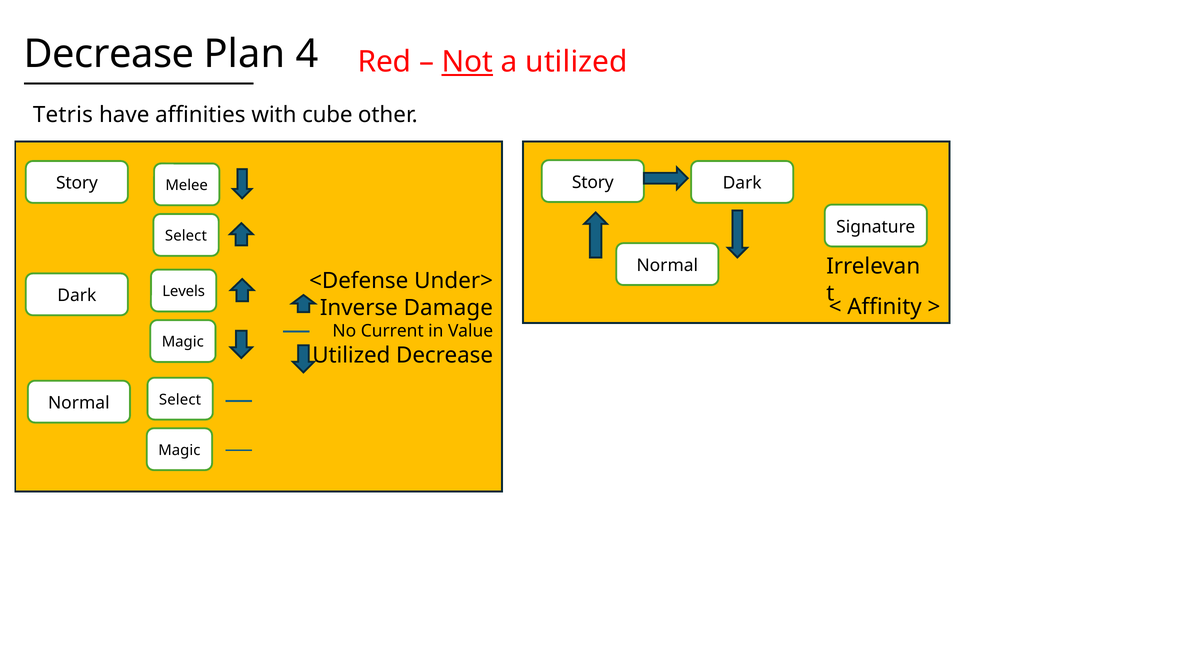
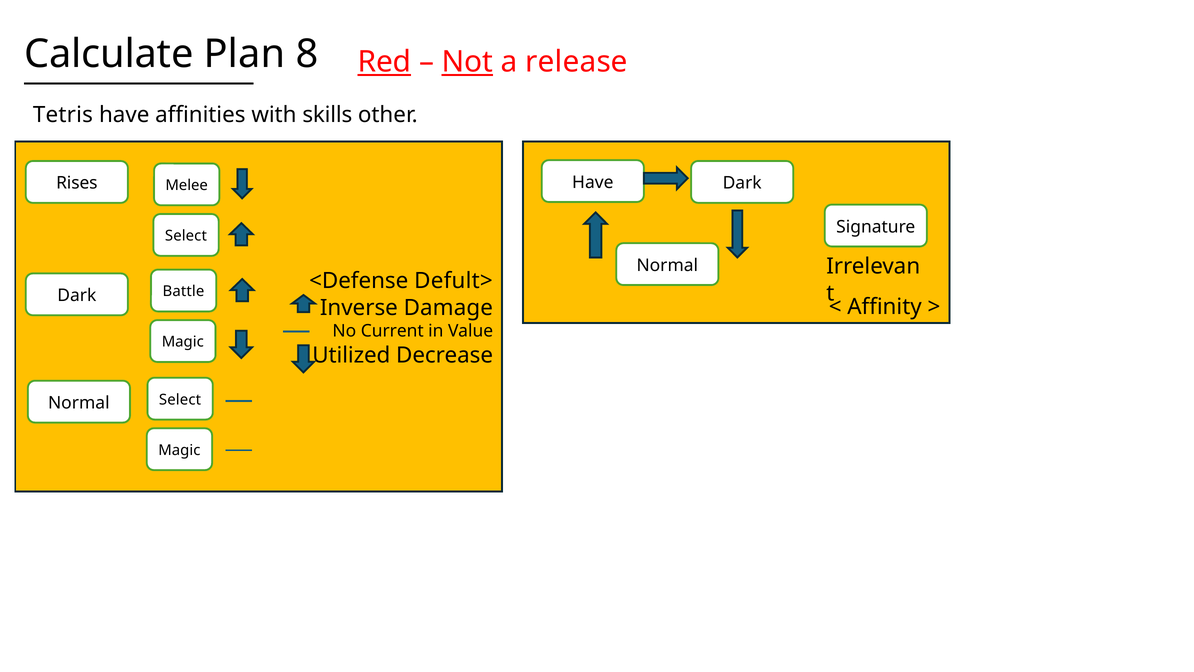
Decrease: Decrease -> Calculate (109, 54)
4: 4 -> 8 (307, 54)
Red underline: none -> present (384, 62)
a utilized: utilized -> release (577, 62)
cube: cube -> skills (327, 115)
Story: Story -> Have (593, 182)
Story: Story -> Rises (77, 183)
Under>: Under> -> Defult> (453, 281)
Levels: Levels -> Battle (183, 291)
